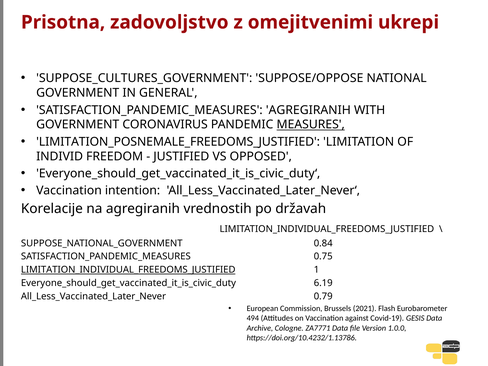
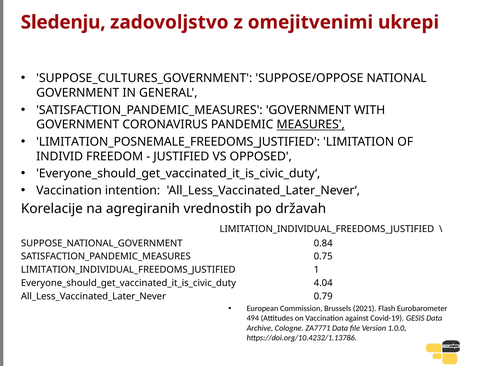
Prisotna: Prisotna -> Sledenju (63, 22)
SATISFACTION_PANDEMIC_MEASURES AGREGIRANIH: AGREGIRANIH -> GOVERNMENT (308, 110)
LIMITATION_INDIVIDUAL_FREEDOMS_JUSTIFIED underline: present -> none (128, 270)
6.19: 6.19 -> 4.04 (323, 283)
